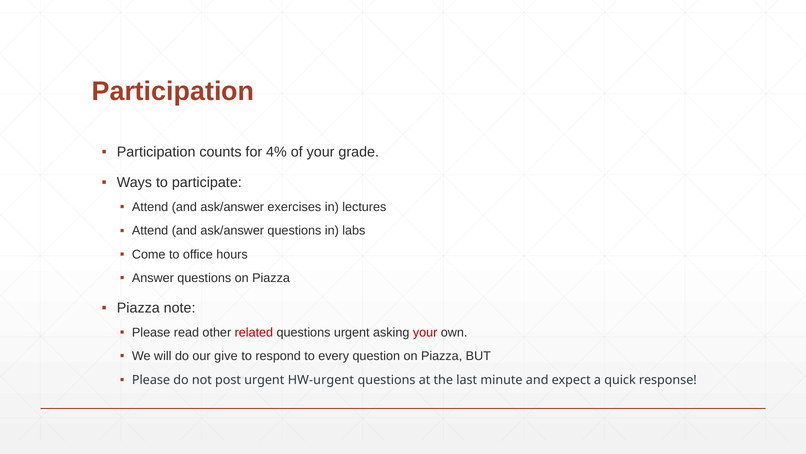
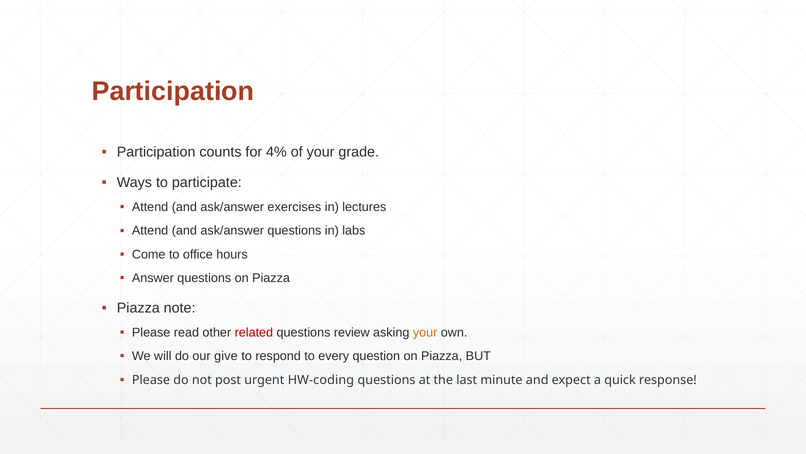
questions urgent: urgent -> review (352, 332)
your colour: red -> orange (425, 332)
HW-urgent: HW-urgent -> HW-coding (321, 379)
